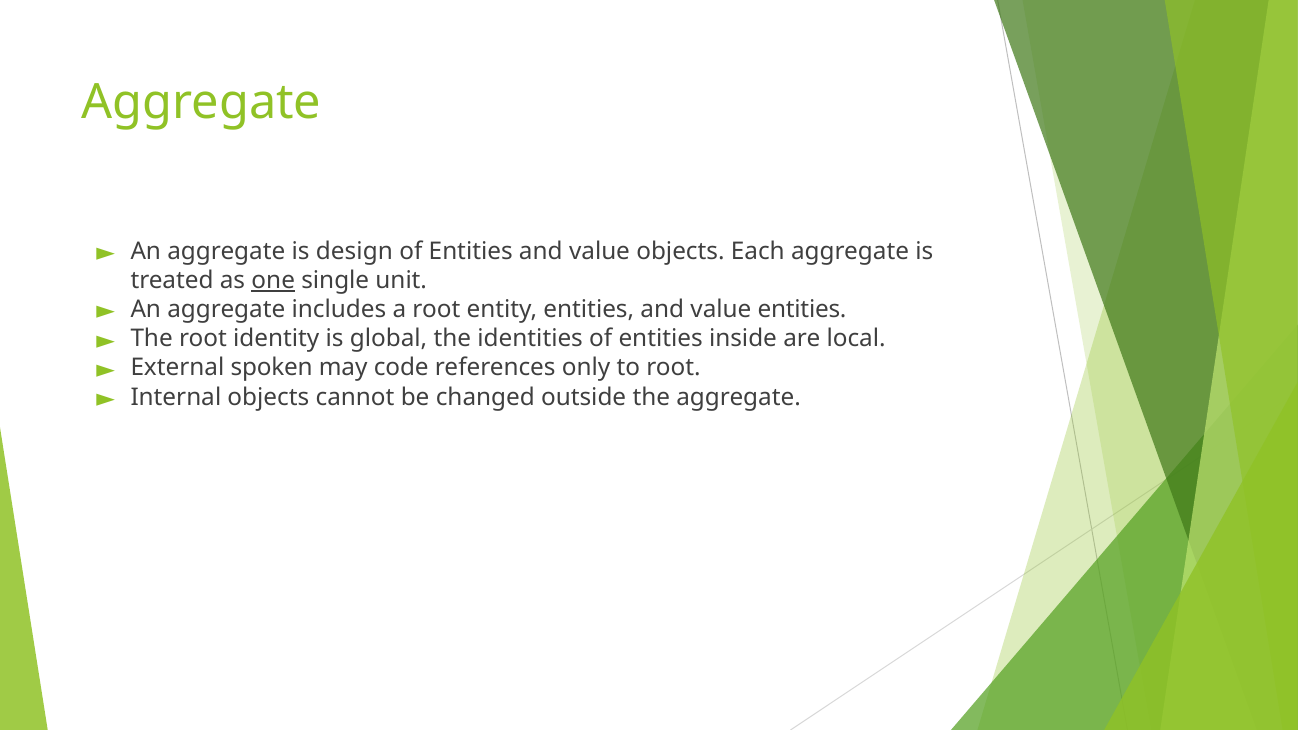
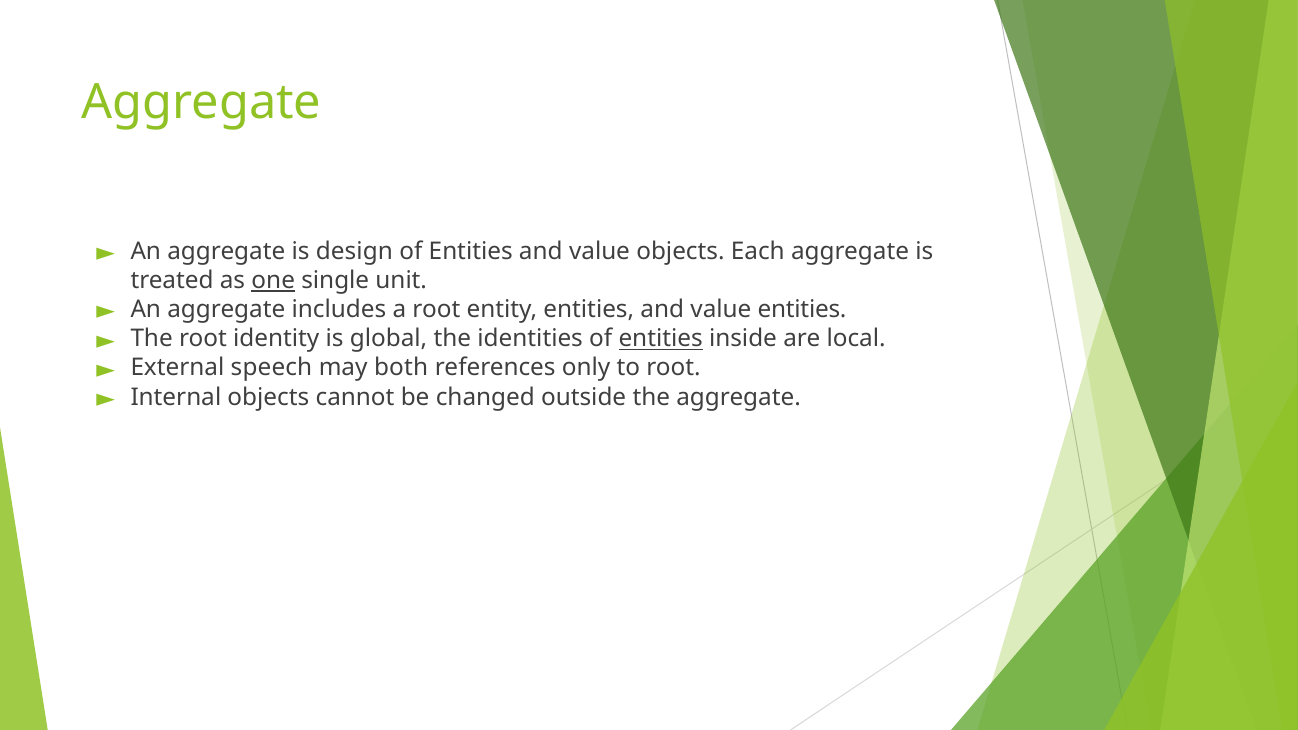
entities underline: none -> present (661, 339)
spoken: spoken -> speech (271, 368)
code: code -> both (401, 368)
